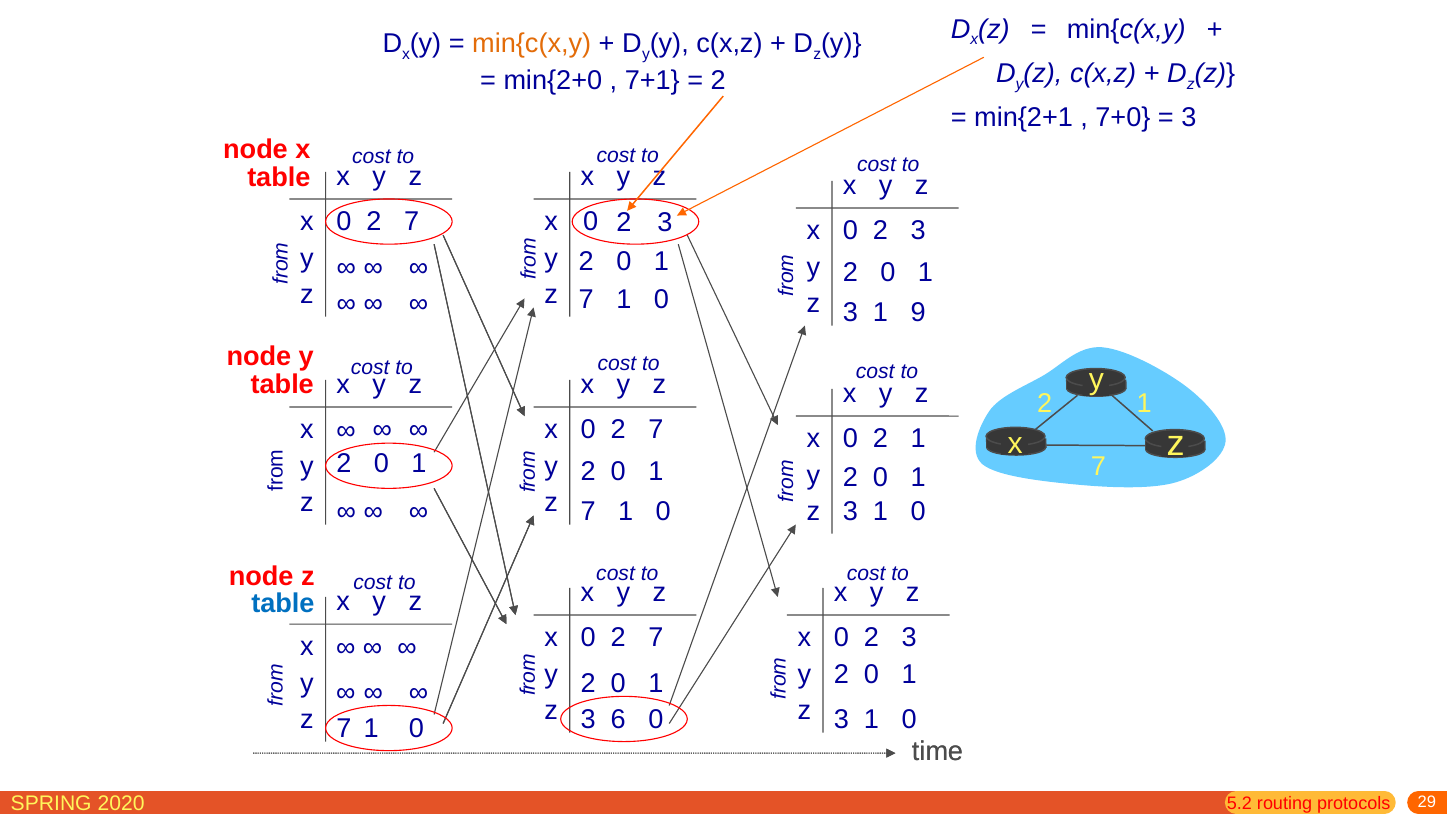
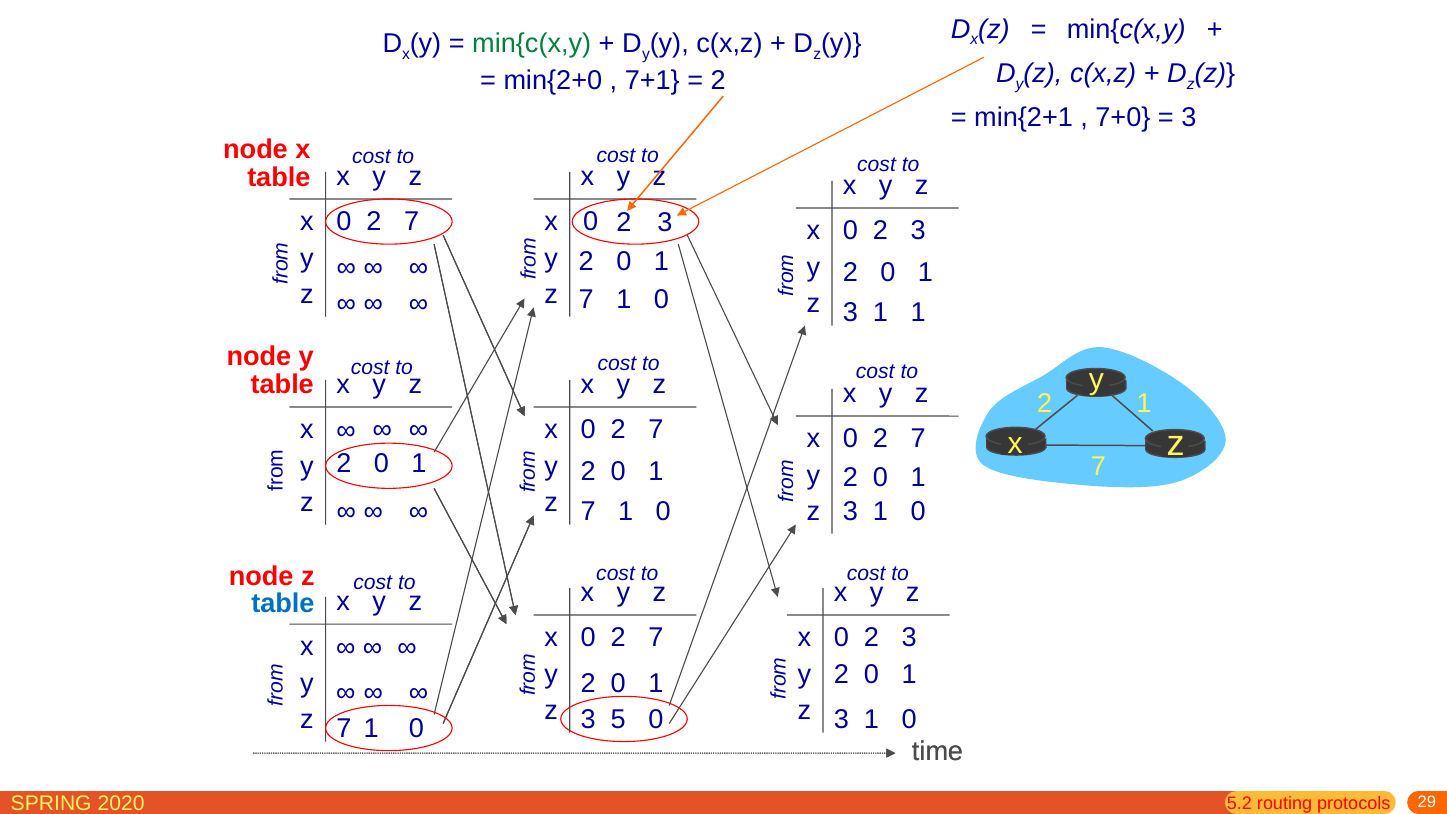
min{c(x,y colour: orange -> green (532, 44)
1 9: 9 -> 1 (918, 312)
1: 1 -> 7 (918, 439)
6: 6 -> 5 (618, 719)
